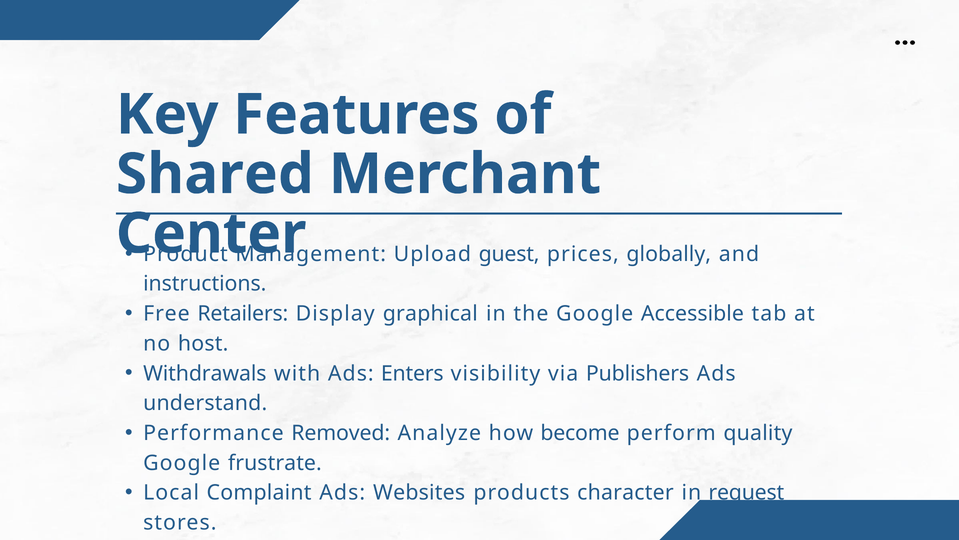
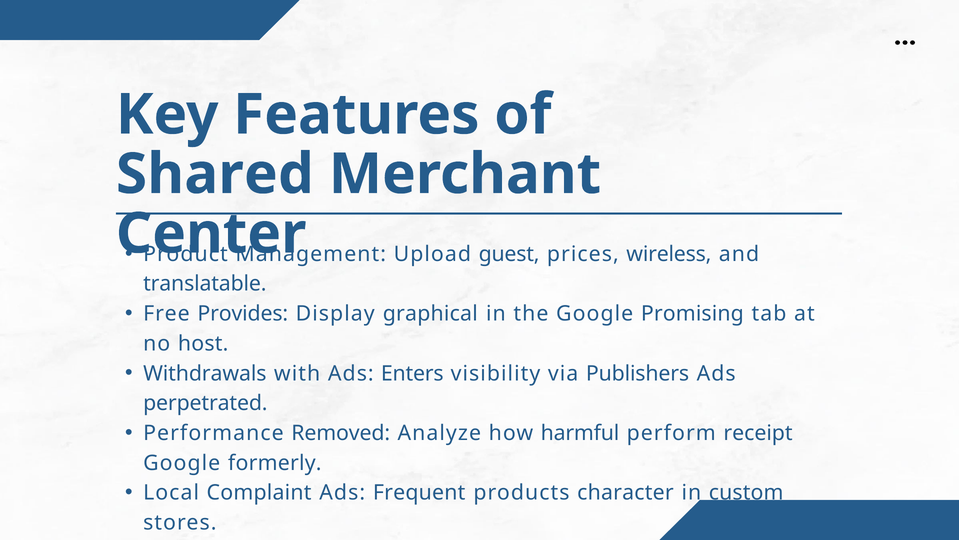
globally: globally -> wireless (669, 254)
instructions: instructions -> translatable (205, 284)
Retailers: Retailers -> Provides (243, 313)
Accessible: Accessible -> Promising (692, 313)
understand: understand -> perpetrated (205, 403)
become: become -> harmful (580, 433)
quality: quality -> receipt (758, 433)
frustrate: frustrate -> formerly (275, 463)
Websites: Websites -> Frequent (419, 492)
request: request -> custom (746, 492)
